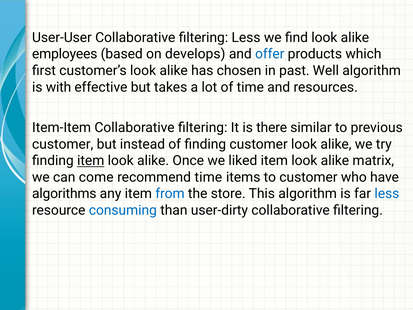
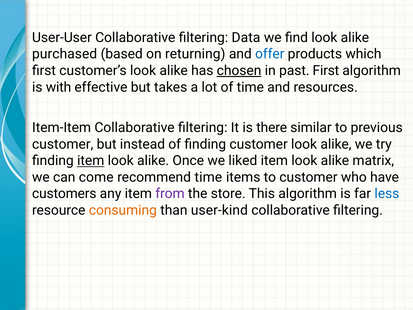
filtering Less: Less -> Data (246, 38)
employees: employees -> purchased (65, 54)
develops: develops -> returning (195, 54)
chosen underline: none -> present (239, 71)
past Well: Well -> First (326, 71)
algorithms: algorithms -> customers (64, 194)
from colour: blue -> purple (170, 194)
consuming colour: blue -> orange (123, 210)
user-dirty: user-dirty -> user-kind (219, 210)
